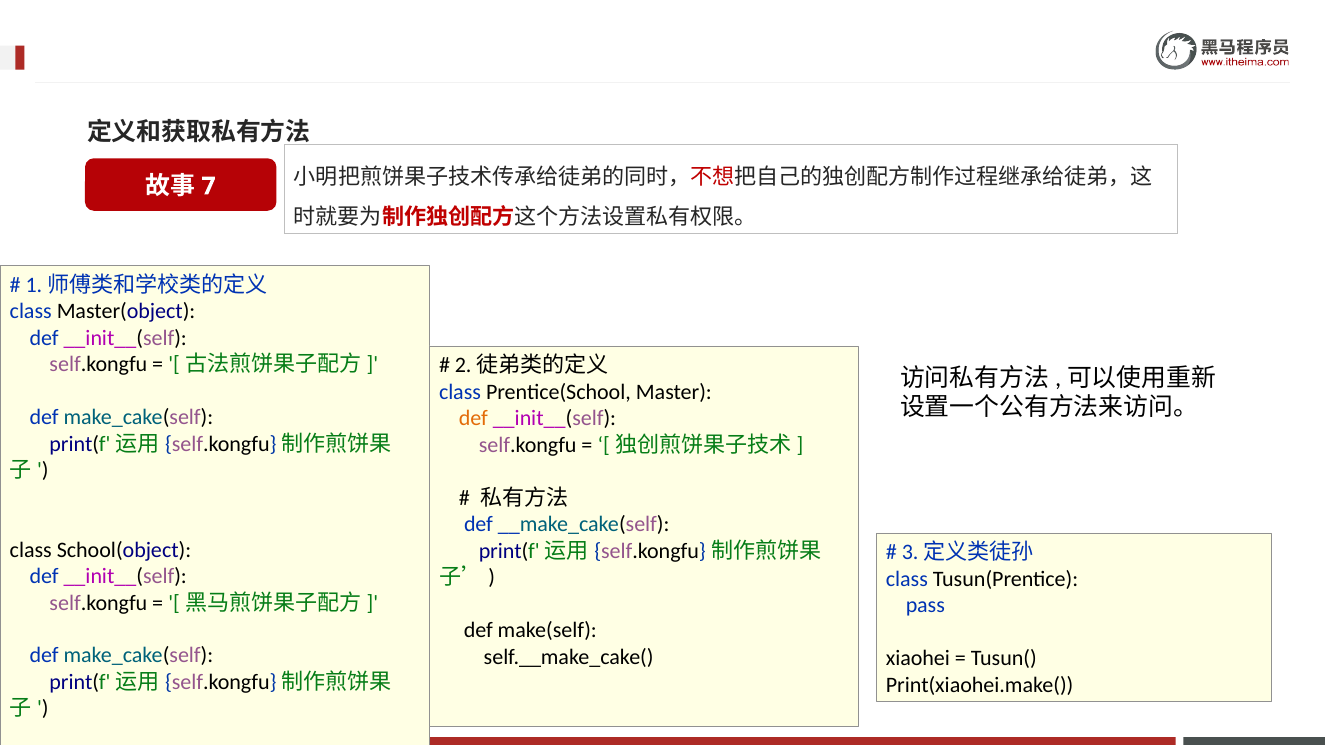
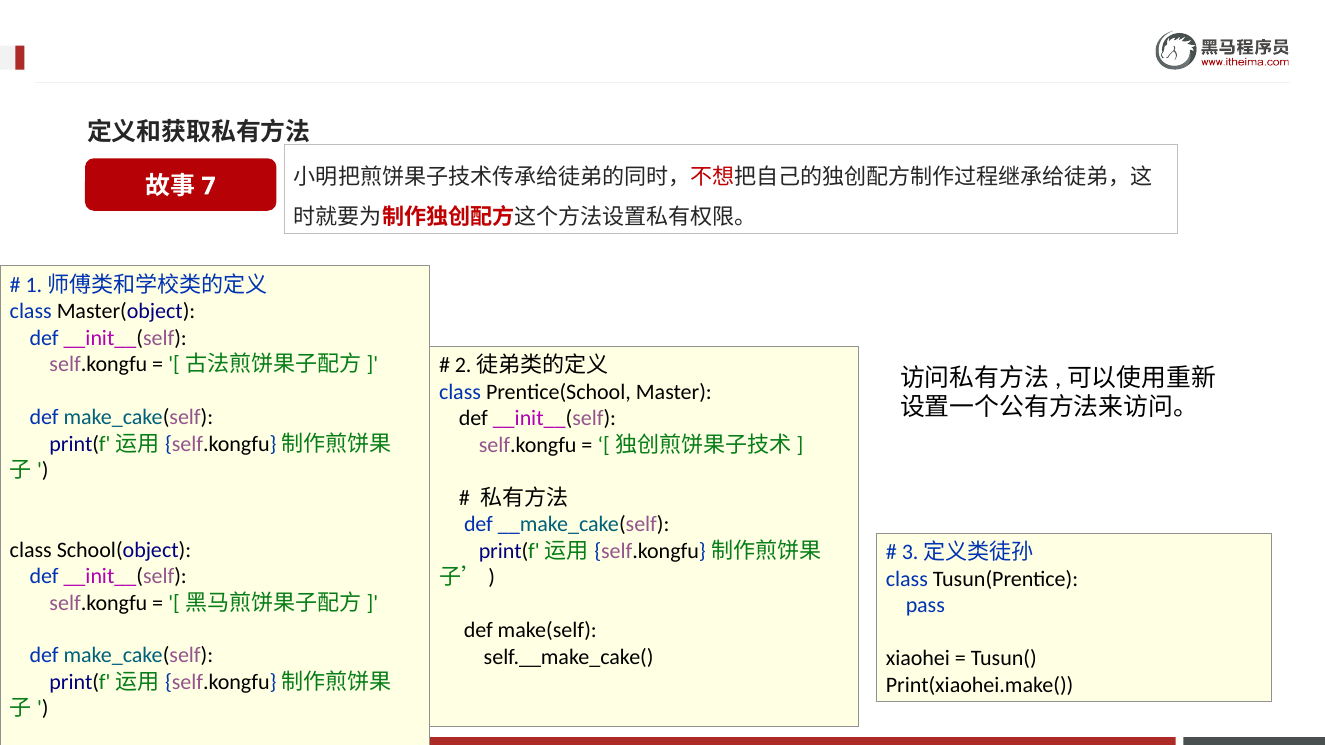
def colour: orange -> black (473, 419)
